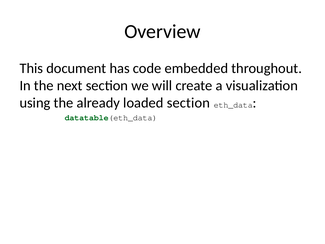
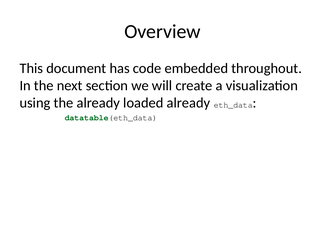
loaded section: section -> already (188, 103)
